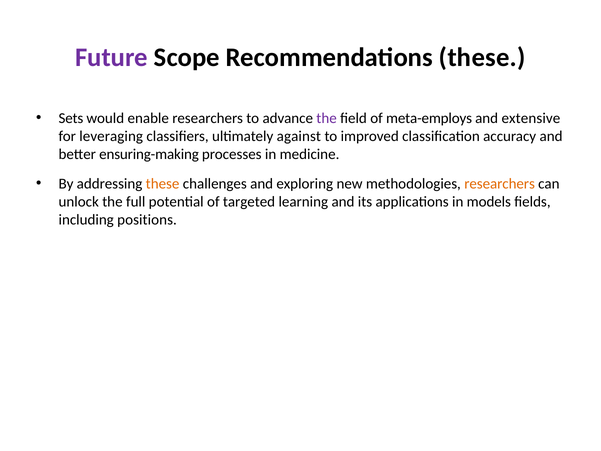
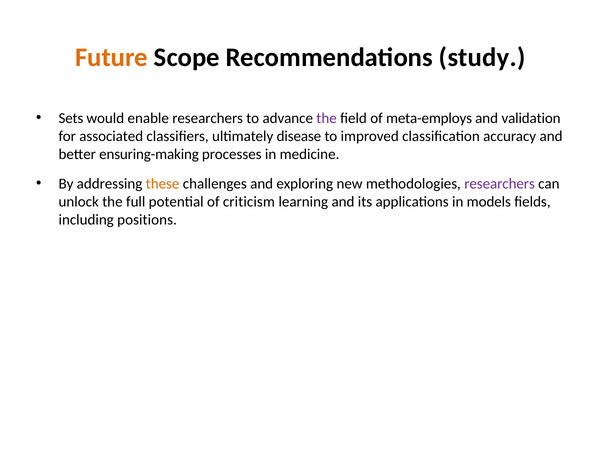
Future colour: purple -> orange (111, 57)
Recommendations these: these -> study (482, 57)
extensive: extensive -> validation (531, 118)
leveraging: leveraging -> associated (111, 136)
against: against -> disease (299, 136)
researchers colour: orange -> purple (500, 184)
targeted: targeted -> criticism (249, 202)
